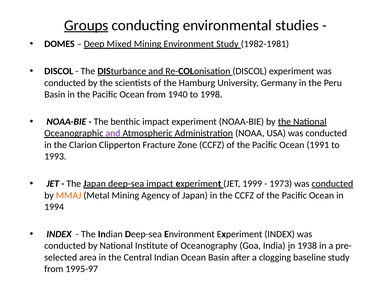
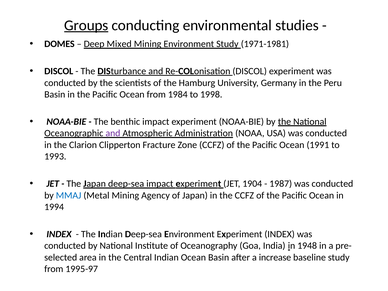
1982-1981: 1982-1981 -> 1971-1981 (265, 44)
1940: 1940 -> 1984 (178, 94)
1999: 1999 -> 1904 (252, 184)
1973: 1973 -> 1987 (281, 184)
conducted underline: present -> none (332, 184)
MMAJ colour: orange -> blue (69, 195)
1938: 1938 -> 1948 (307, 246)
clogging: clogging -> increase (275, 257)
